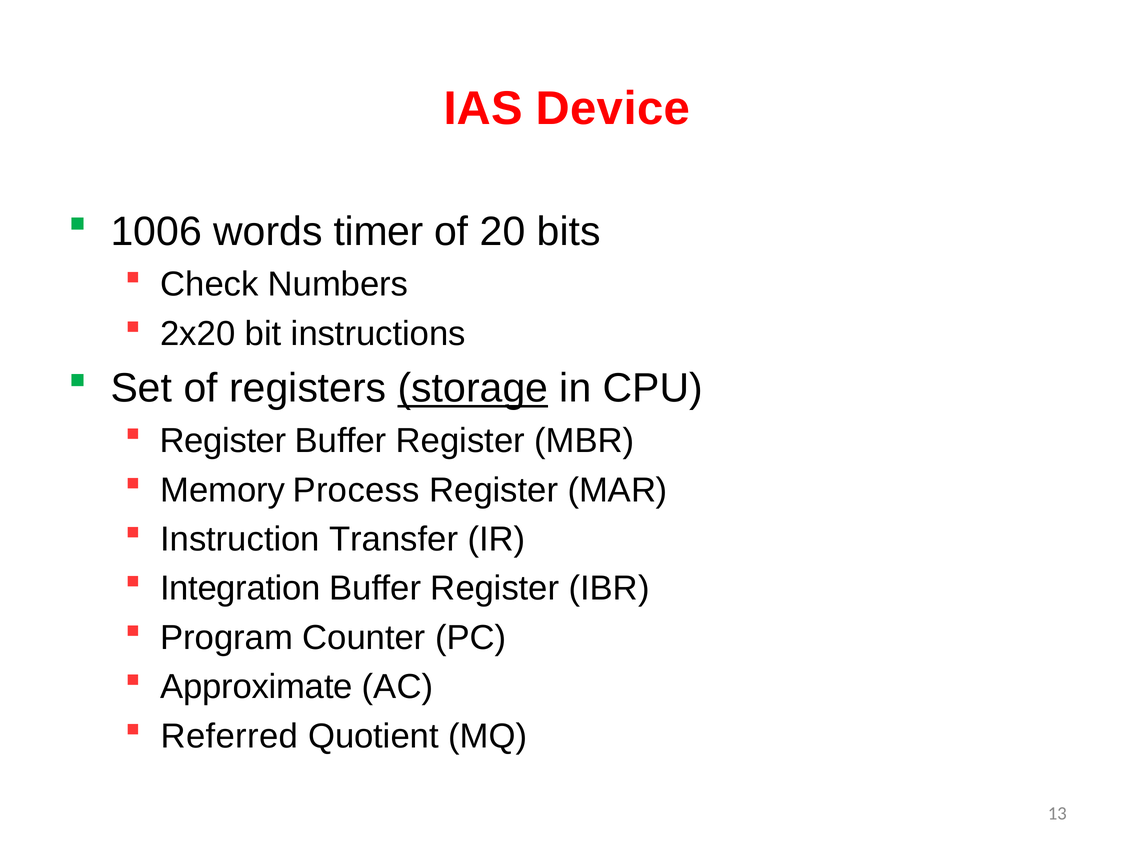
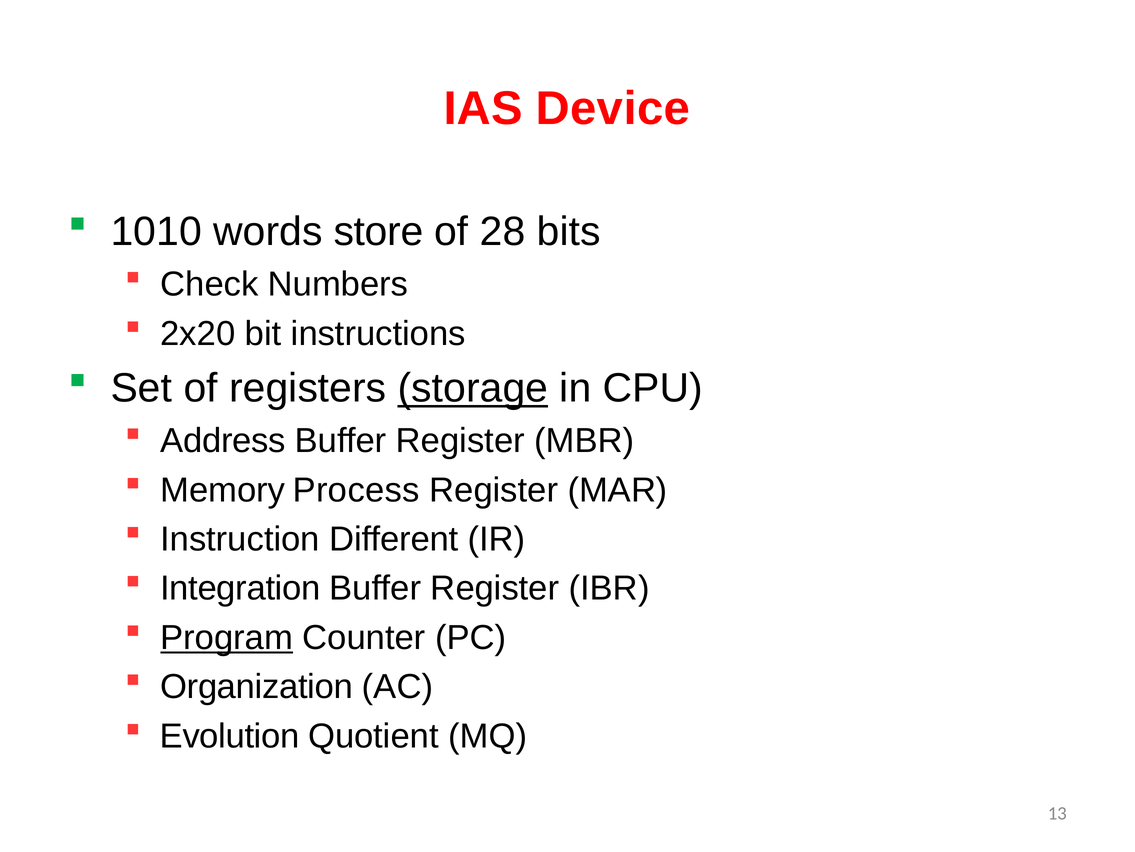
1006: 1006 -> 1010 (156, 232)
timer: timer -> store (379, 232)
20: 20 -> 28 (503, 232)
Register: Register -> Address (223, 441)
Transfer: Transfer -> Different (394, 539)
Program underline: none -> present (227, 637)
Approximate: Approximate -> Organization (257, 686)
Referred: Referred -> Evolution (230, 735)
